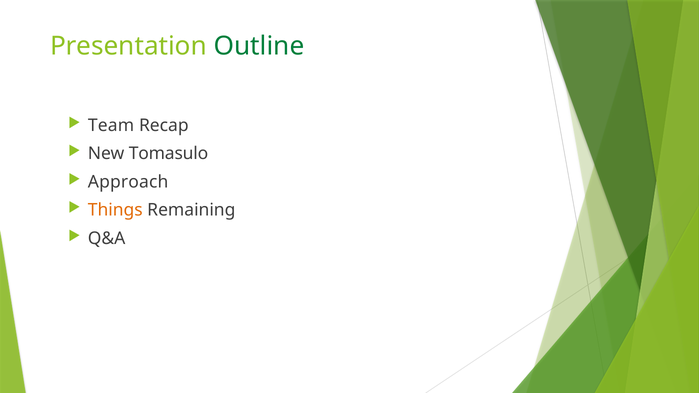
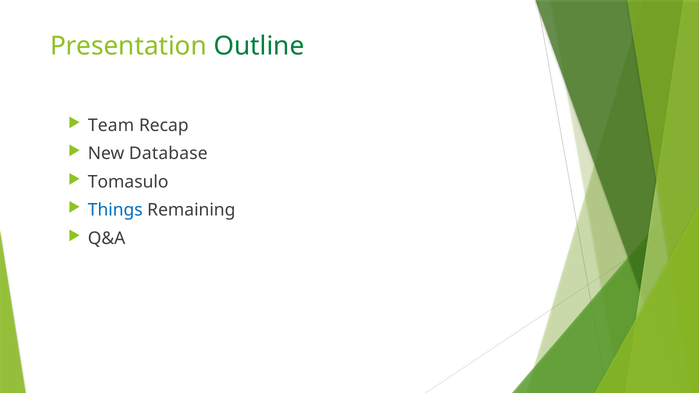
Tomasulo: Tomasulo -> Database (168, 154)
Approach: Approach -> Tomasulo (128, 182)
Things colour: orange -> blue (115, 210)
